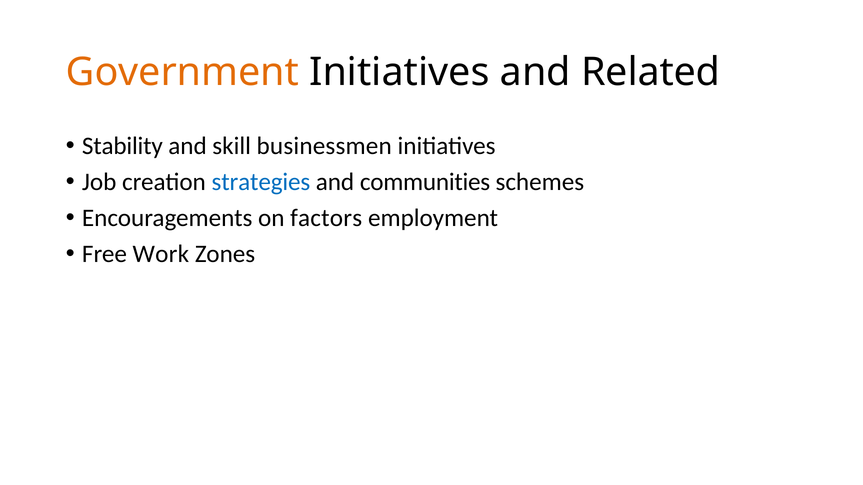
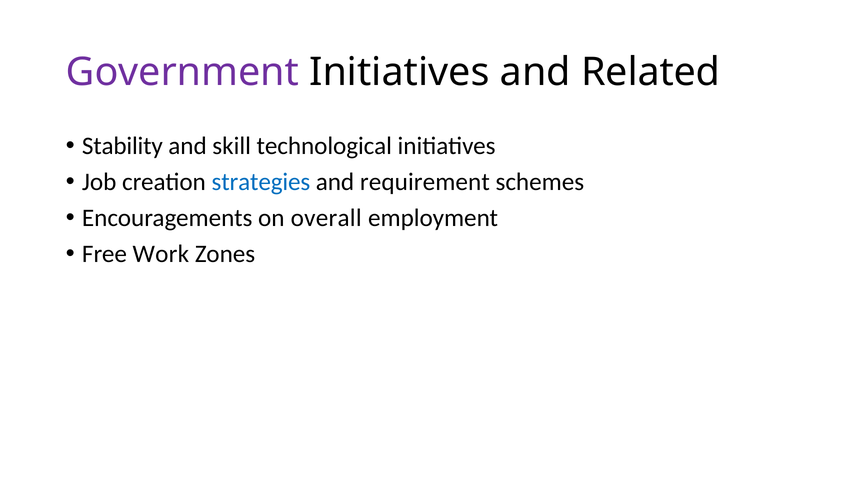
Government colour: orange -> purple (182, 72)
businessmen: businessmen -> technological (324, 146)
communities: communities -> requirement (425, 182)
factors: factors -> overall (326, 218)
